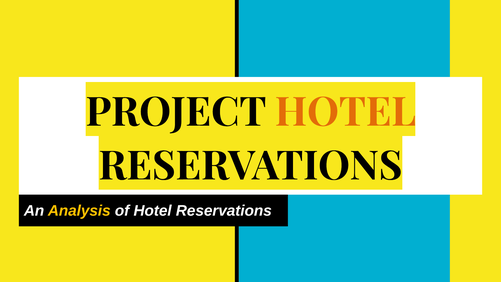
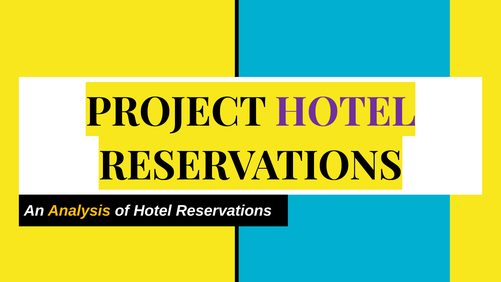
HOTEL colour: orange -> purple (345, 112)
